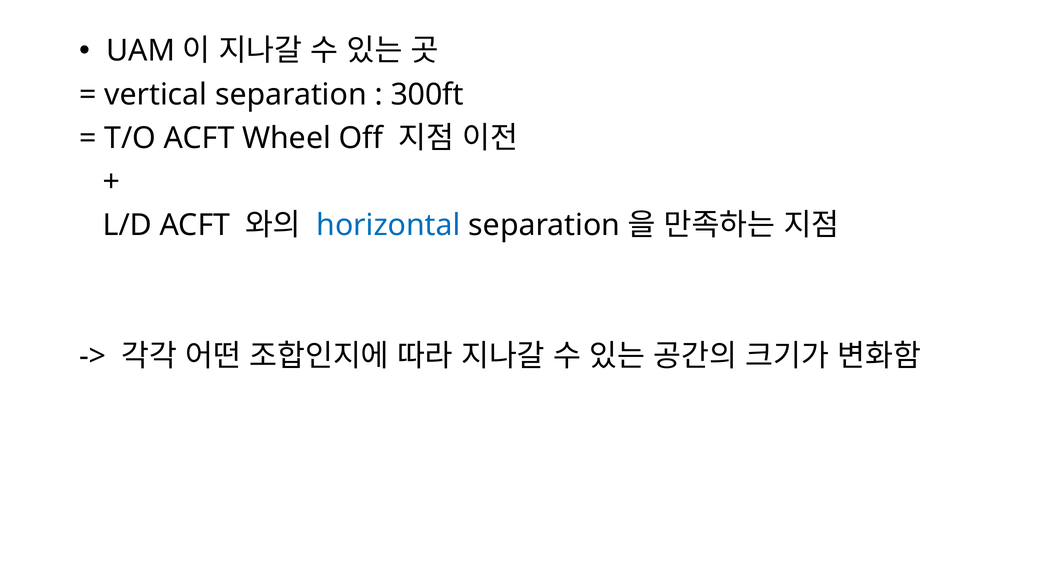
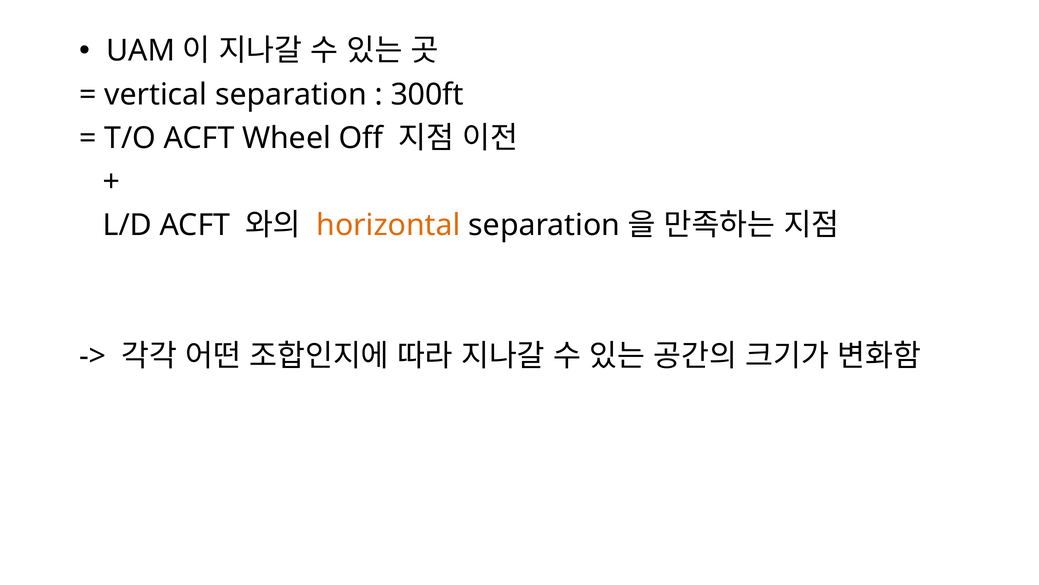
horizontal colour: blue -> orange (389, 225)
